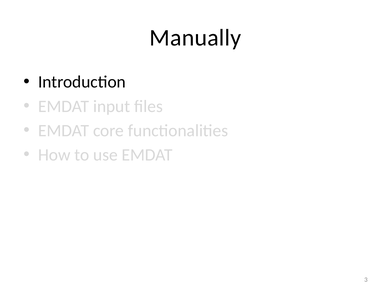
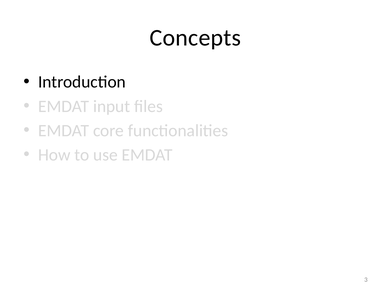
Manually: Manually -> Concepts (195, 38)
